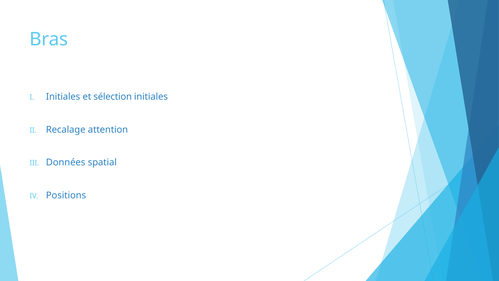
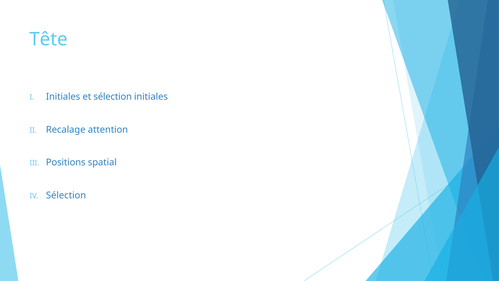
Bras: Bras -> Tête (49, 39)
Données: Données -> Positions (66, 162)
Positions: Positions -> Sélection (66, 195)
